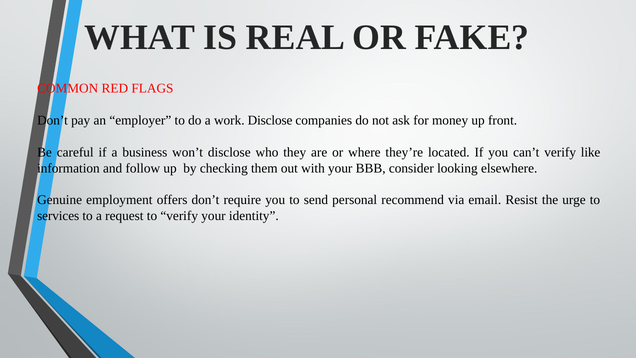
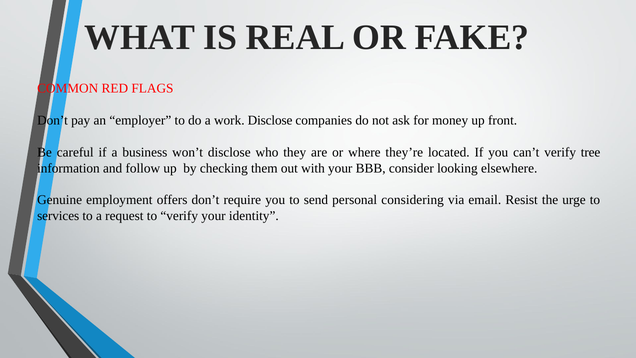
like: like -> tree (591, 152)
recommend: recommend -> considering (413, 200)
